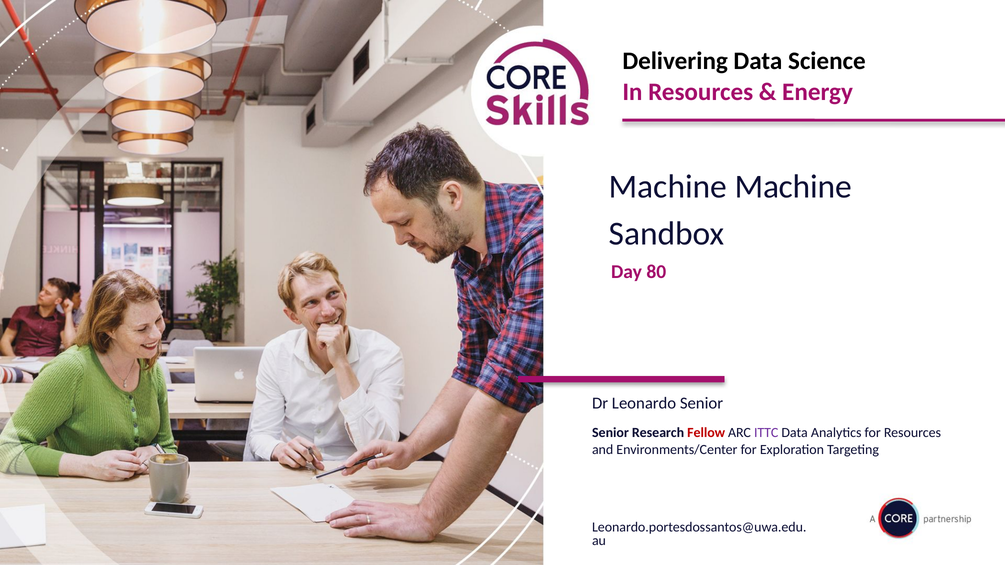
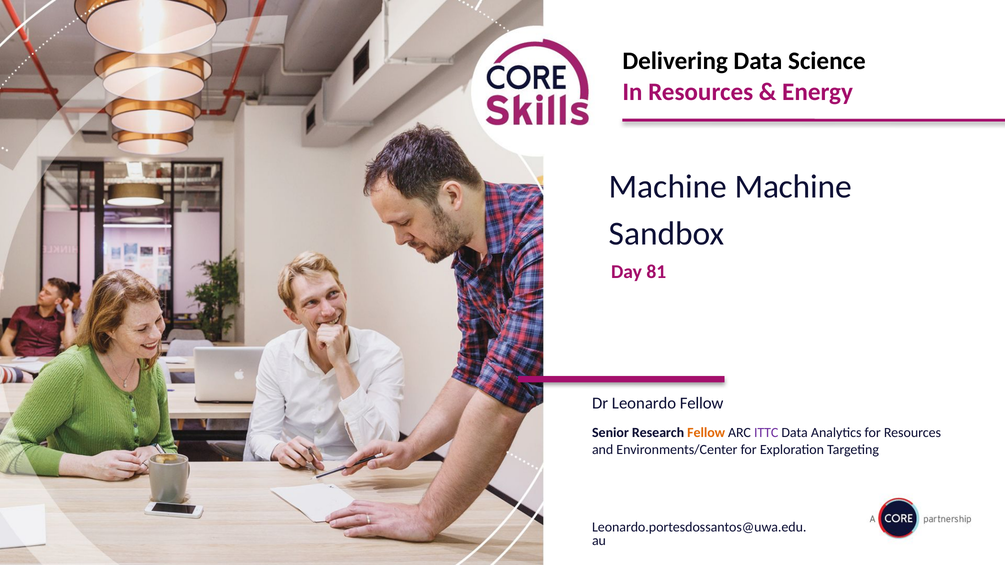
80: 80 -> 81 (656, 272)
Leonardo Senior: Senior -> Fellow (702, 404)
Fellow colour: red -> orange (706, 433)
